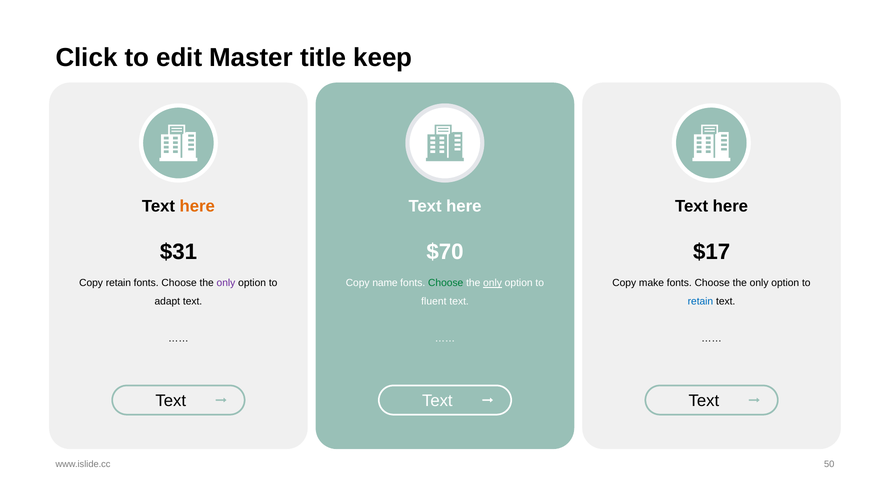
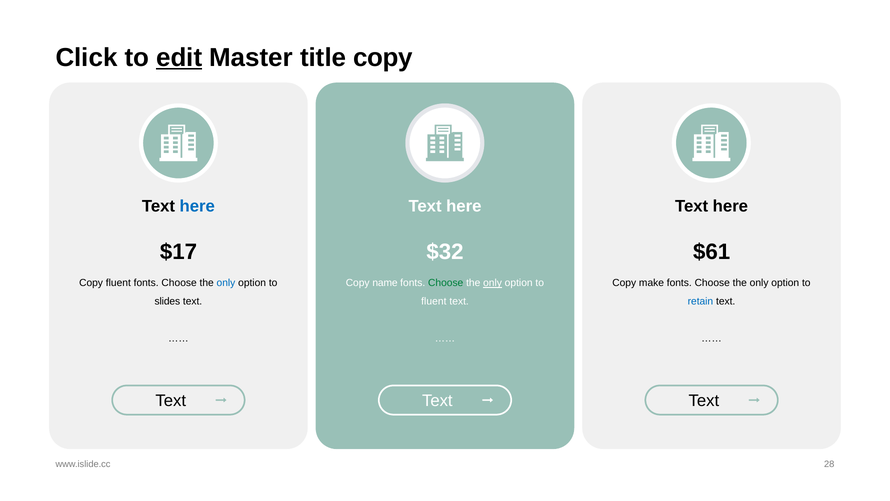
edit underline: none -> present (179, 58)
title keep: keep -> copy (383, 58)
here colour: orange -> blue (197, 206)
$31: $31 -> $17 (178, 252)
$70: $70 -> $32 (445, 252)
$17: $17 -> $61 (712, 252)
Copy retain: retain -> fluent (118, 283)
only colour: purple -> blue (226, 283)
adapt: adapt -> slides (167, 301)
50: 50 -> 28 (829, 464)
